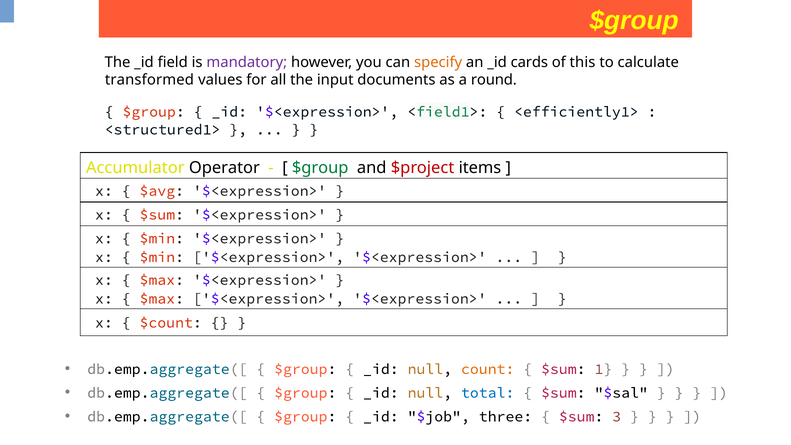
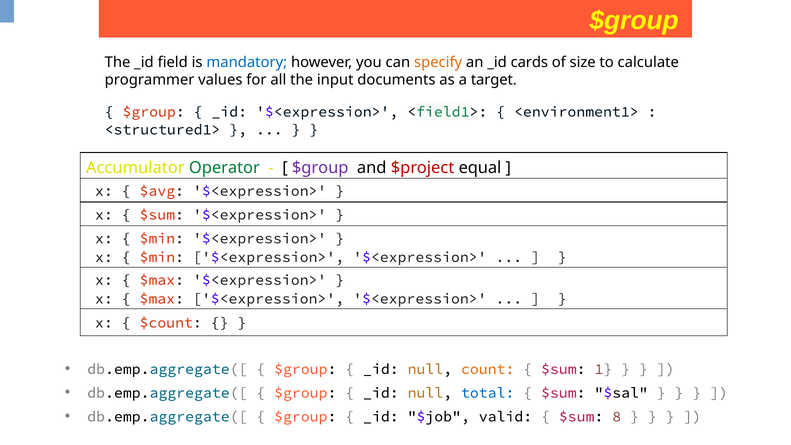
mandatory colour: purple -> blue (247, 62)
this: this -> size (583, 62)
transformed: transformed -> programmer (150, 80)
round: round -> target (494, 80)
<efficiently1>: <efficiently1> -> <environment1> (576, 112)
Operator colour: black -> green (224, 168)
$group colour: green -> purple (320, 168)
items: items -> equal (480, 168)
three: three -> valid (505, 416)
3: 3 -> 8 (617, 416)
